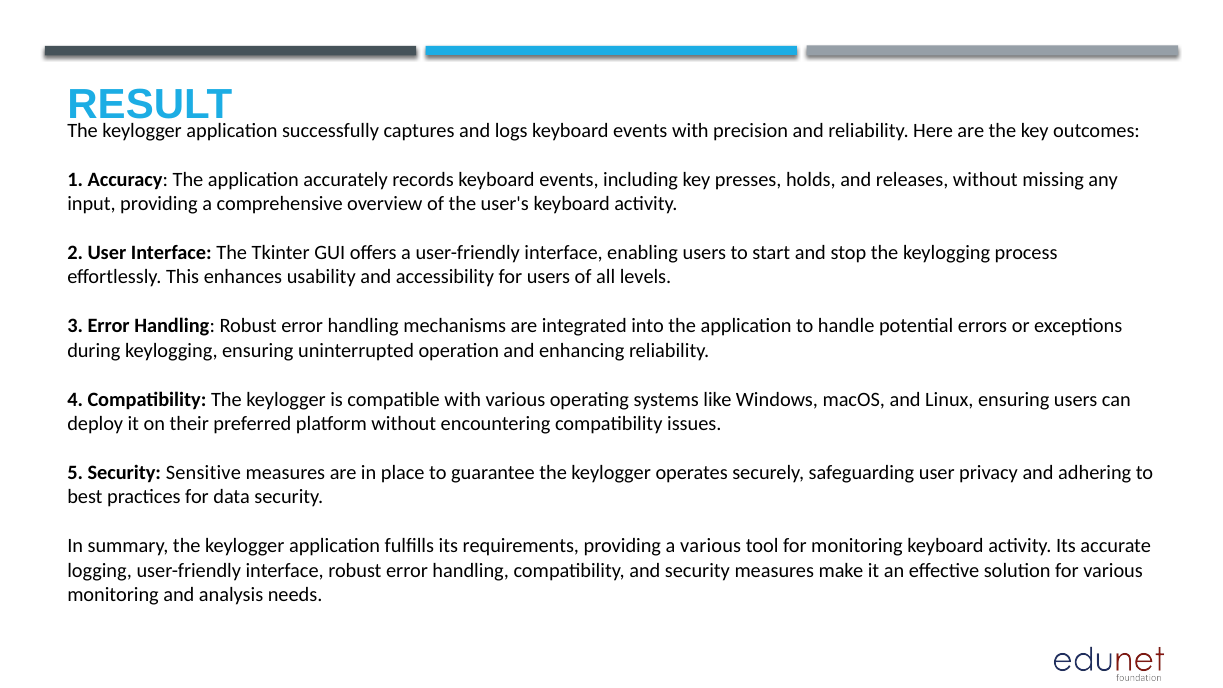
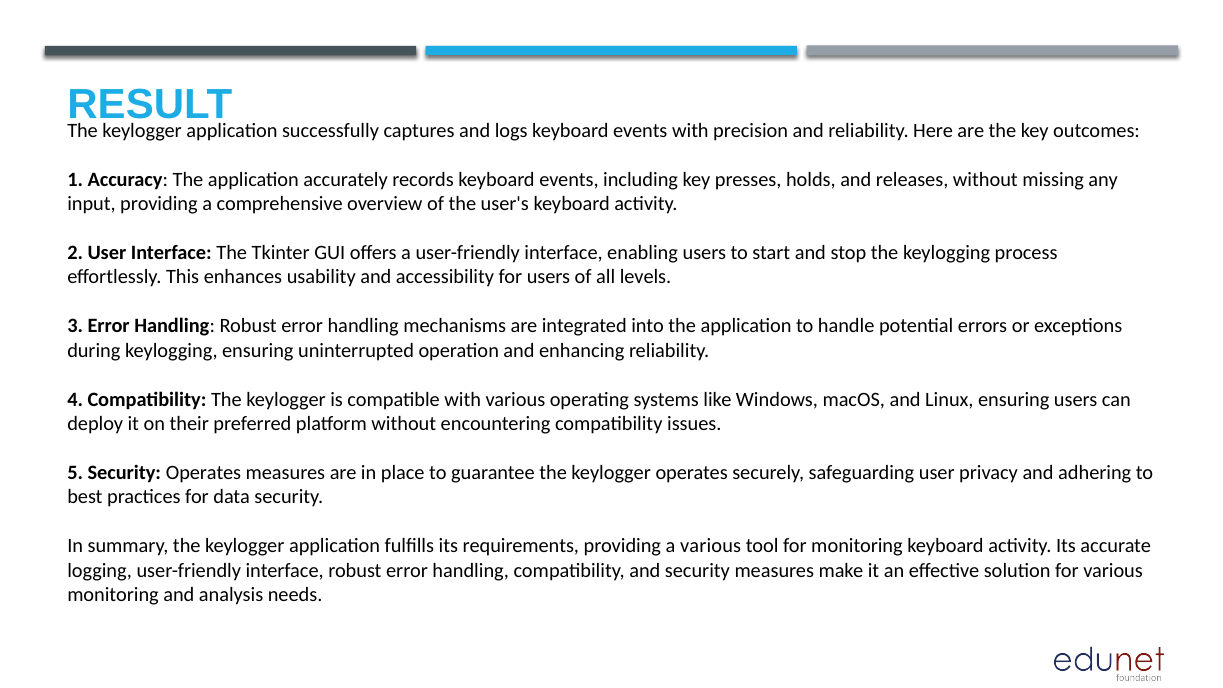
Security Sensitive: Sensitive -> Operates (204, 473)
